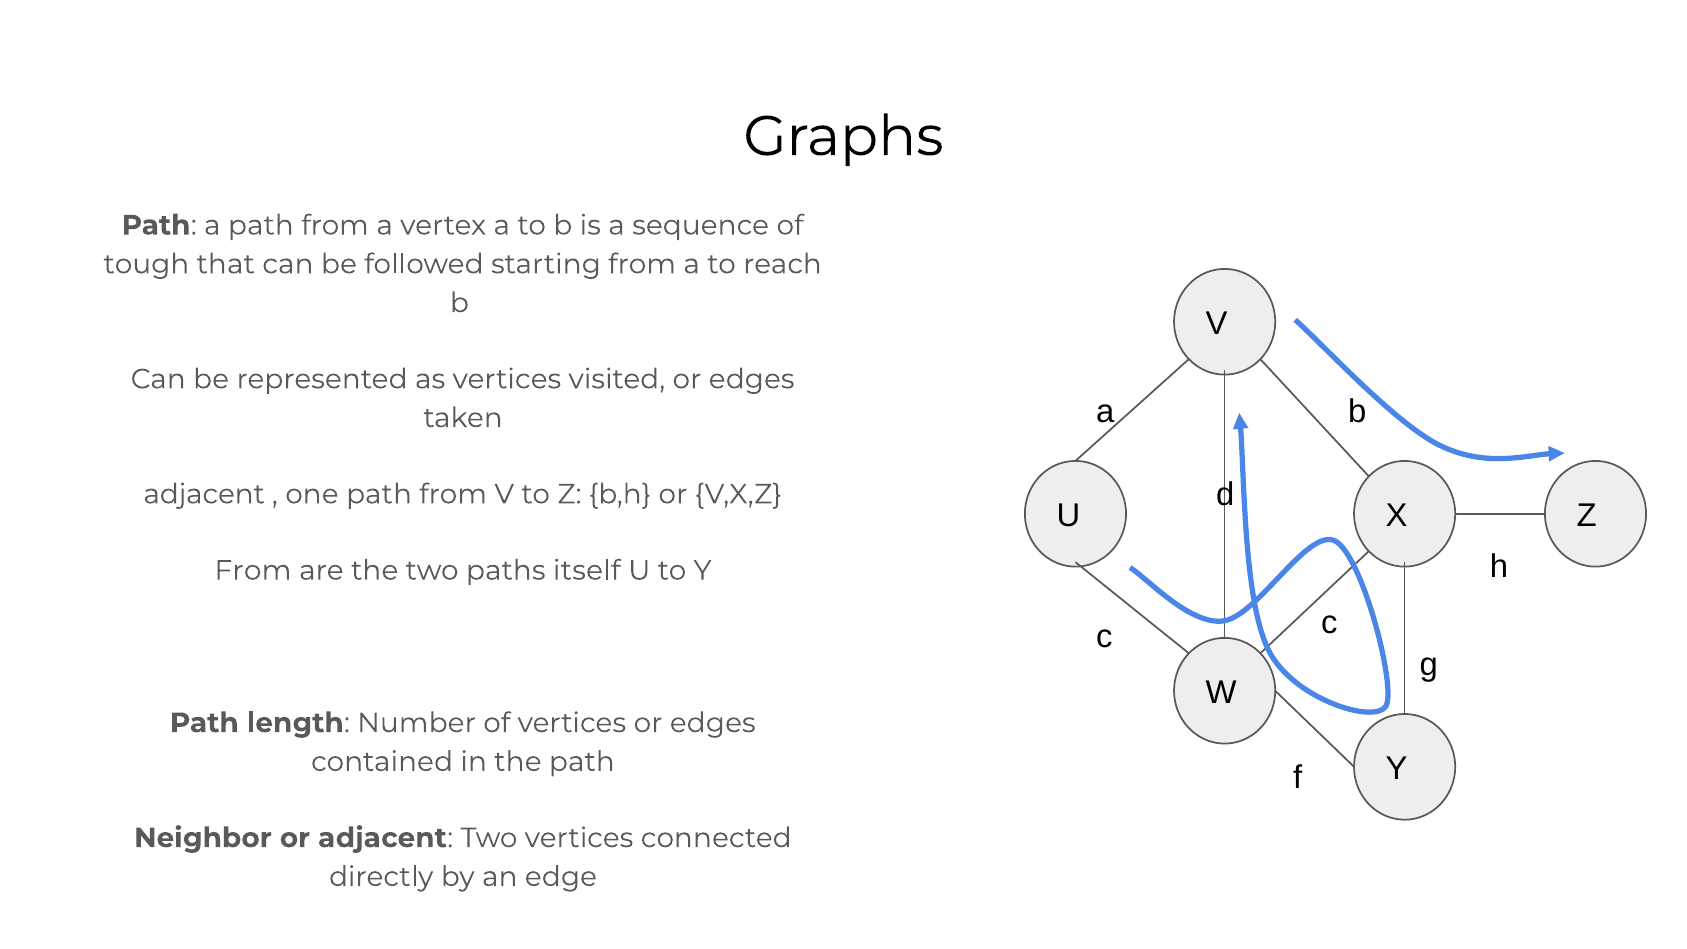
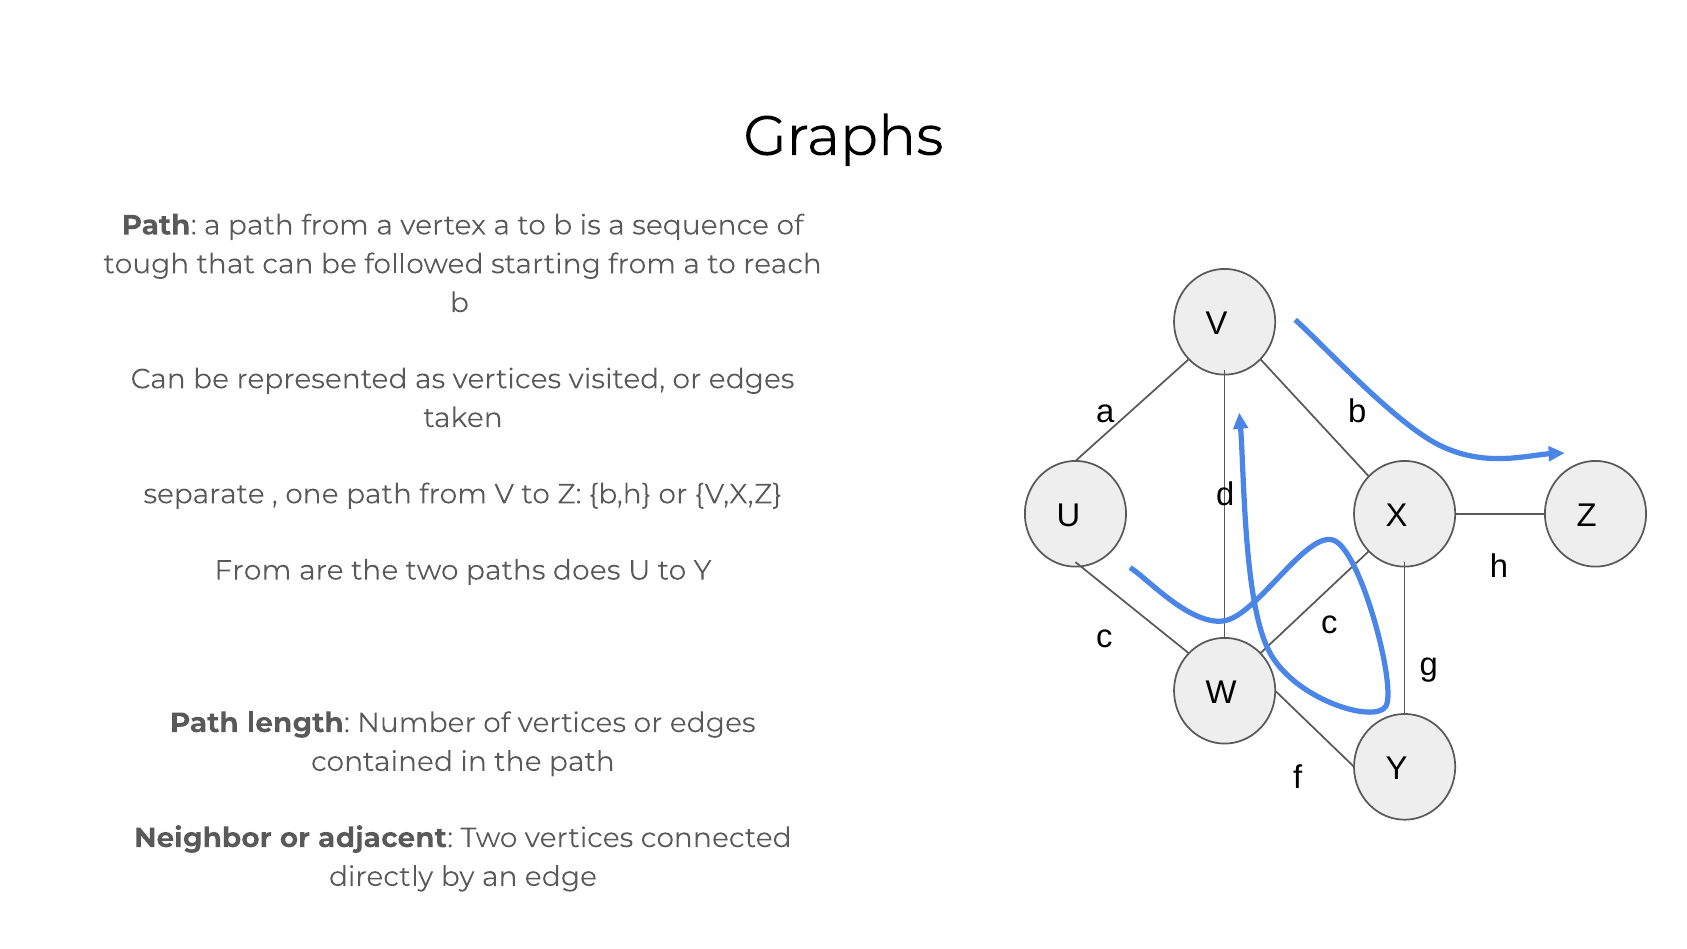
adjacent: adjacent -> separate (204, 494)
itself: itself -> does (587, 570)
